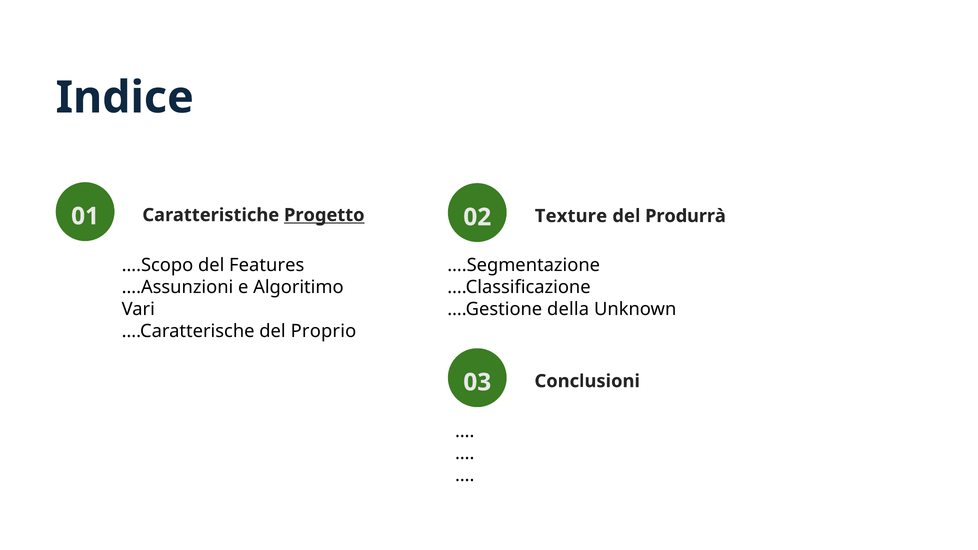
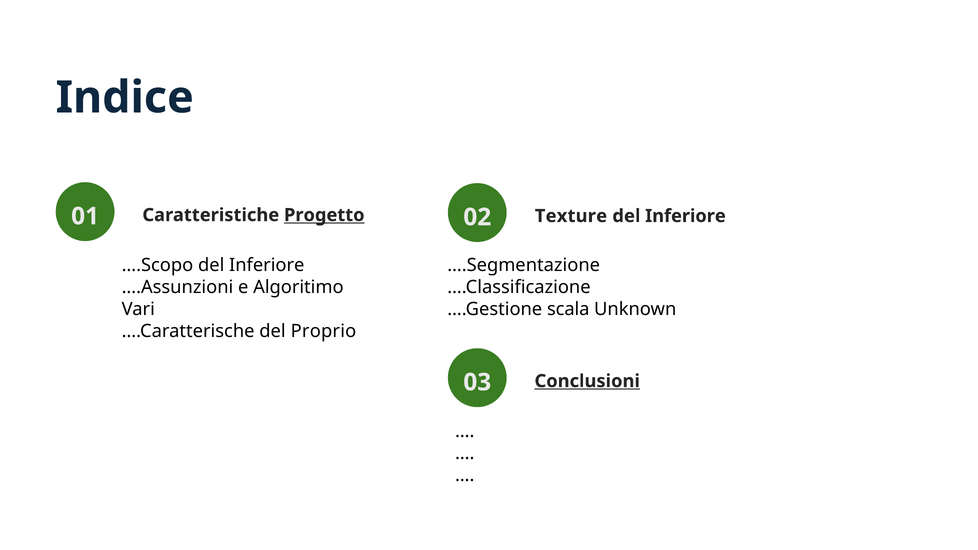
Produrrà: Produrrà -> Inferiore (685, 216)
….Scopo del Features: Features -> Inferiore (267, 265)
della: della -> scala (568, 309)
Conclusioni underline: none -> present (587, 381)
